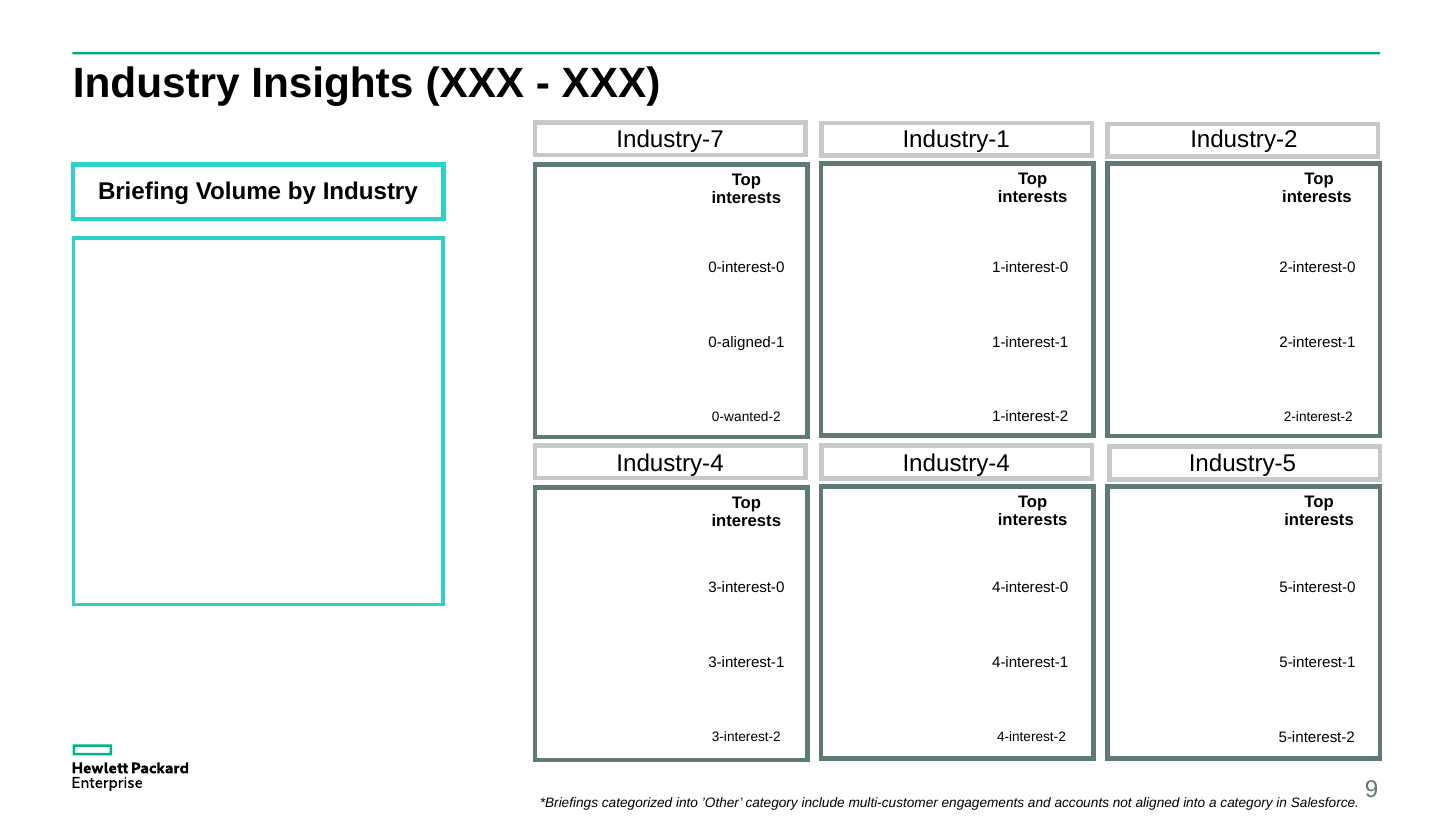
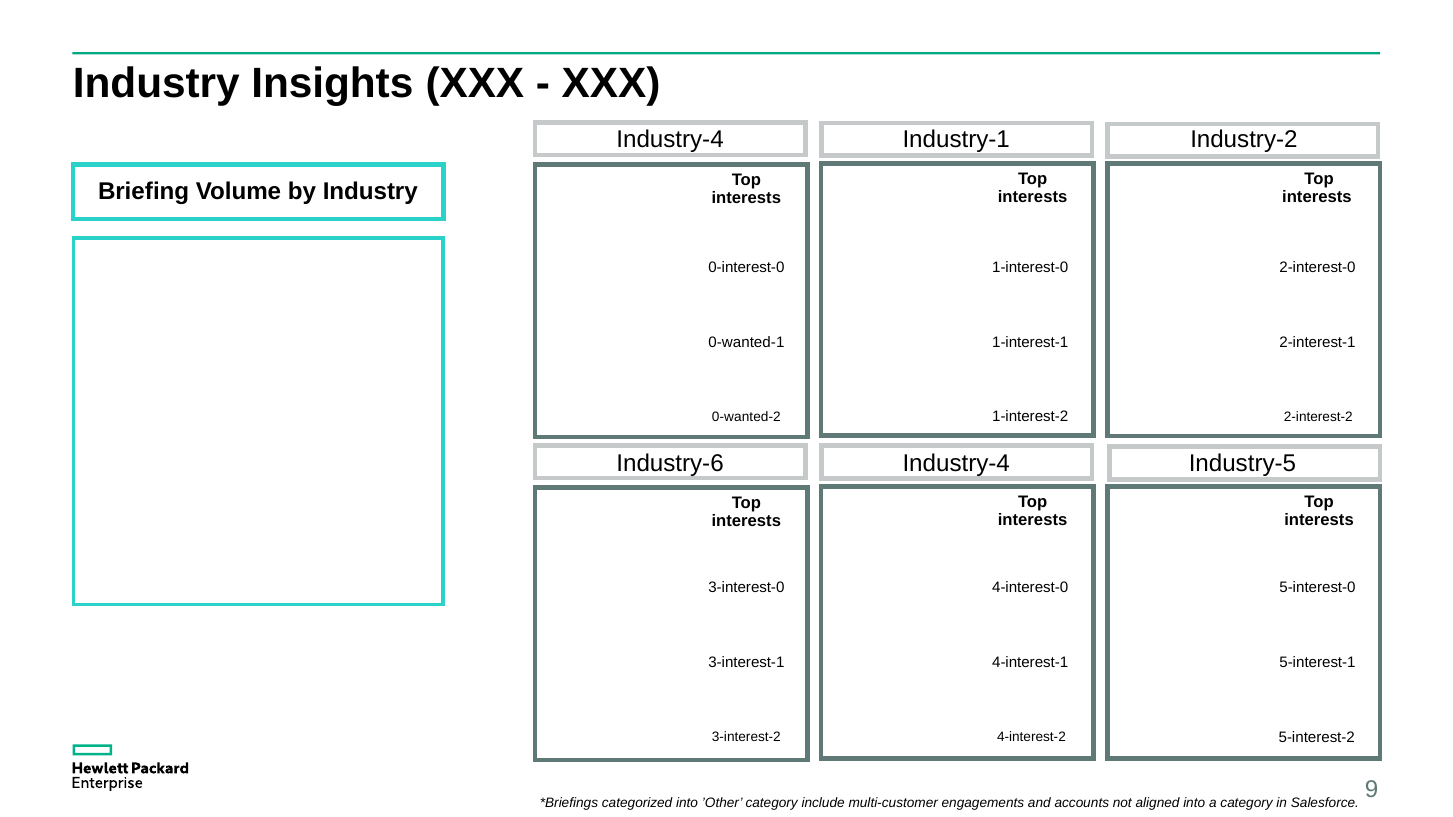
Industry-7: Industry-7 -> Industry-4 (670, 140)
0-aligned-1: 0-aligned-1 -> 0-wanted-1 (746, 342)
Industry-4: Industry-4 -> Industry-6 (670, 463)
